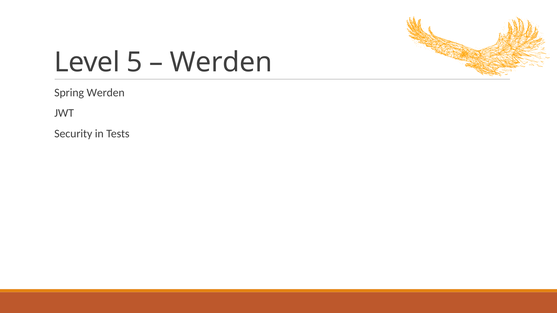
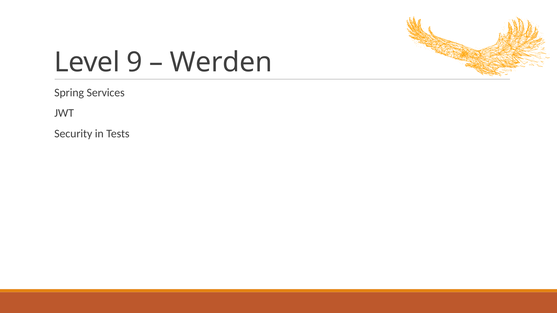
5: 5 -> 9 (134, 62)
Spring Werden: Werden -> Services (106, 93)
